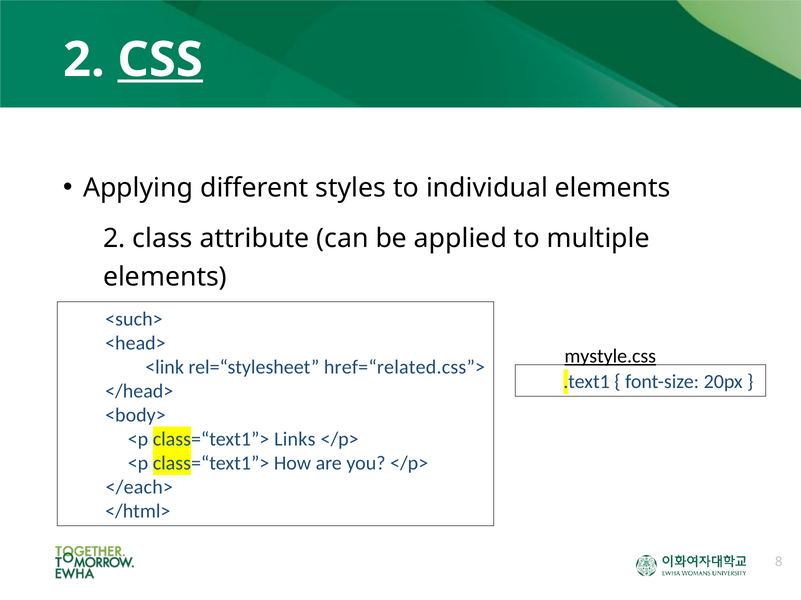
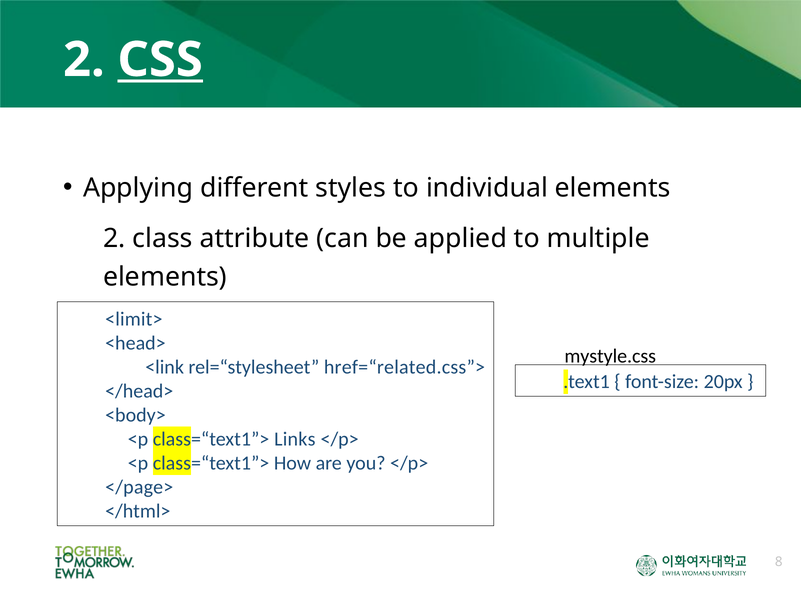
<such>: <such> -> <limit> (134, 319)
mystyle.css underline: present -> none (610, 357)
</each>: </each> -> </page> (139, 488)
